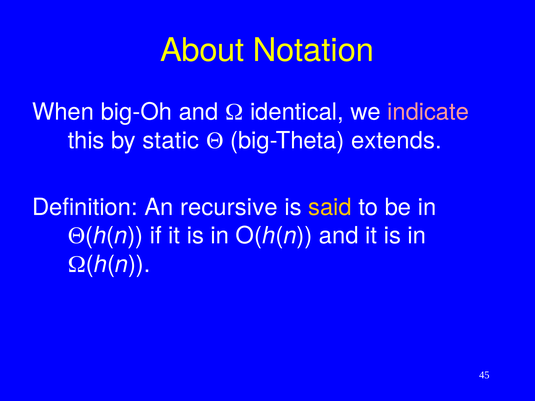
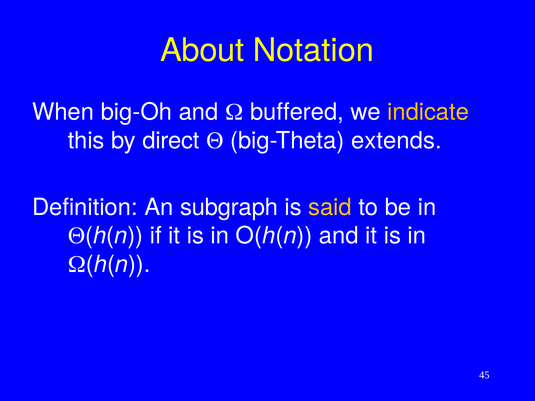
identical: identical -> buffered (297, 112)
indicate colour: pink -> yellow (428, 112)
static: static -> direct (171, 141)
recursive: recursive -> subgraph (229, 207)
